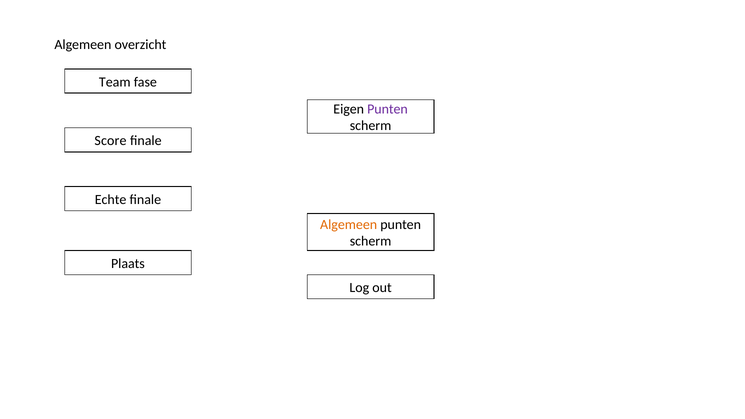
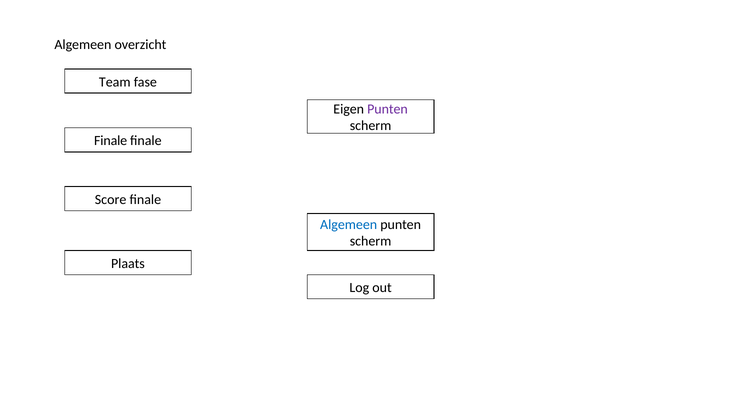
Score: Score -> Finale (111, 141)
Echte: Echte -> Score (111, 200)
Algemeen colour: orange -> blue (349, 225)
